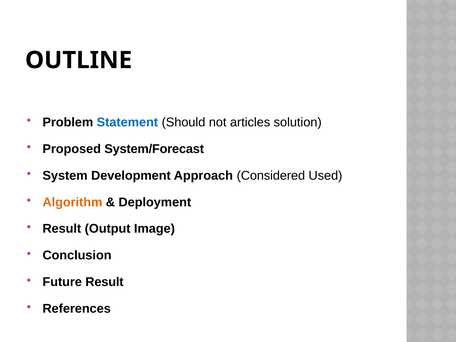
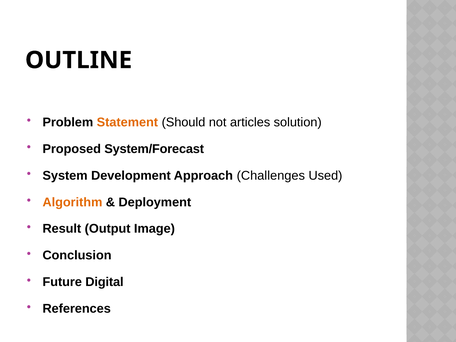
Statement colour: blue -> orange (127, 122)
Considered: Considered -> Challenges (271, 176)
Future Result: Result -> Digital (104, 282)
